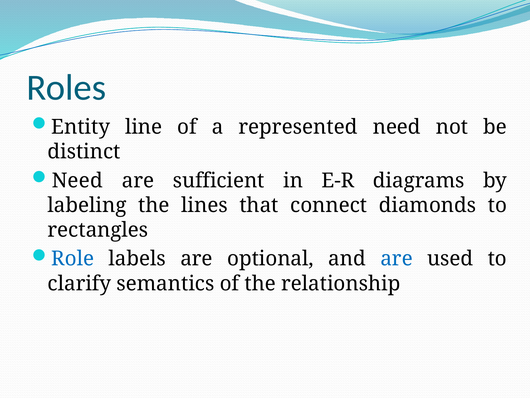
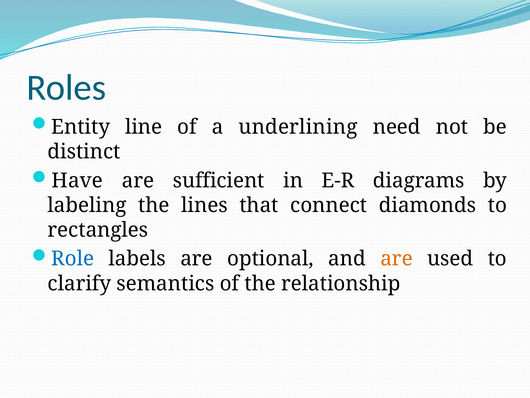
represented: represented -> underlining (298, 127)
Need: Need -> Have (77, 180)
are colour: blue -> orange (397, 258)
